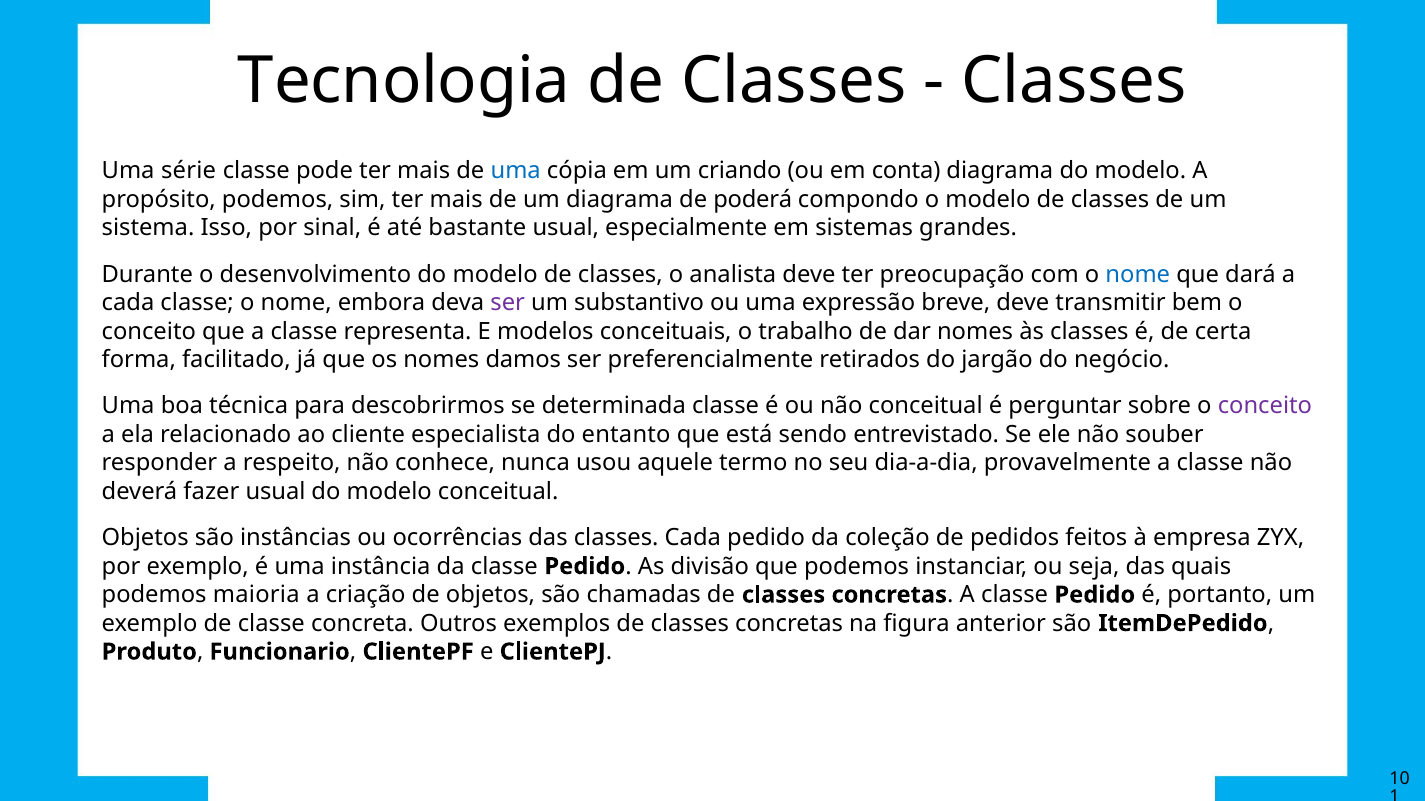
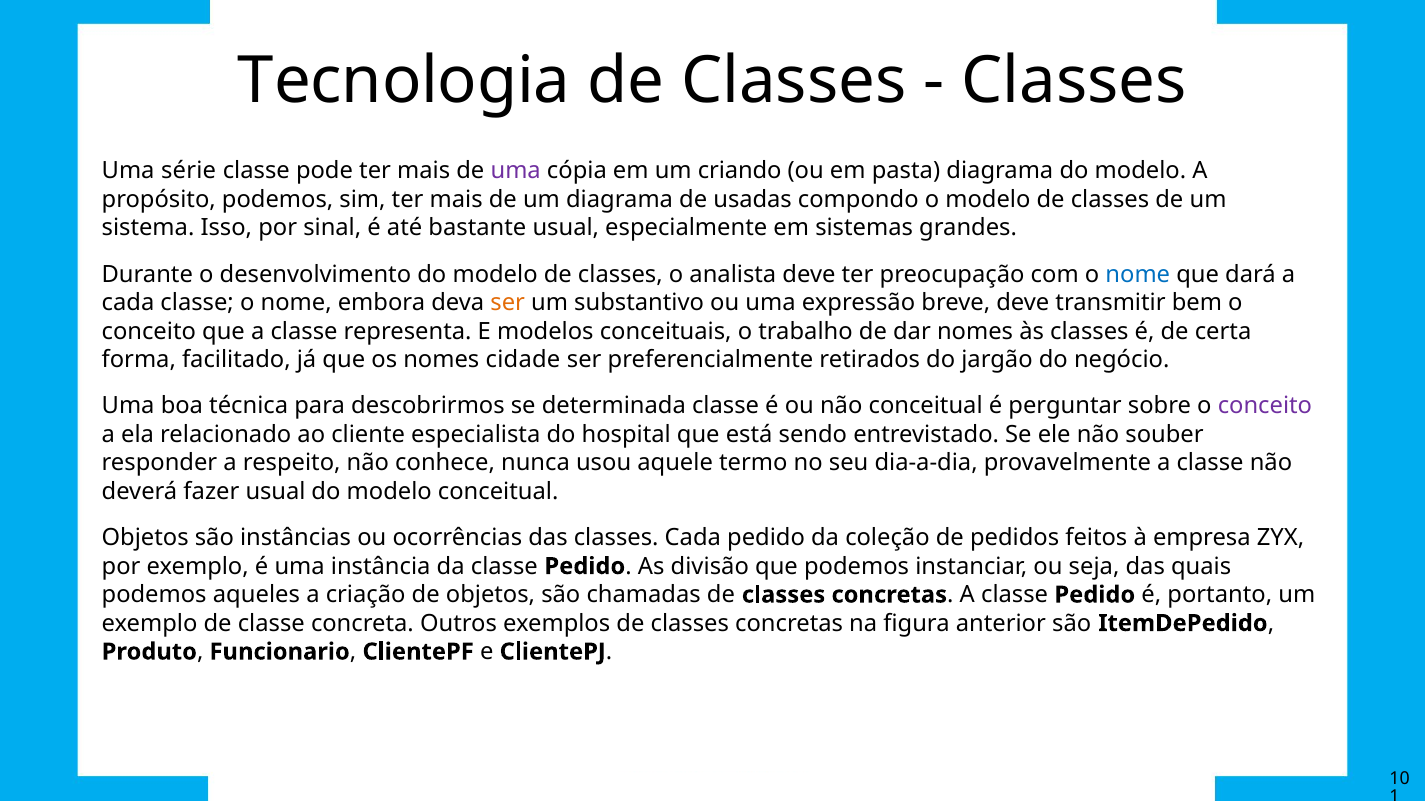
uma colour: blue -> purple (516, 171)
conta: conta -> pasta (906, 171)
poderá: poderá -> usadas (753, 200)
ser colour: purple -> orange (508, 303)
damos: damos -> cidade (523, 360)
entanto: entanto -> hospital (626, 435)
maioria: maioria -> aqueles (256, 595)
